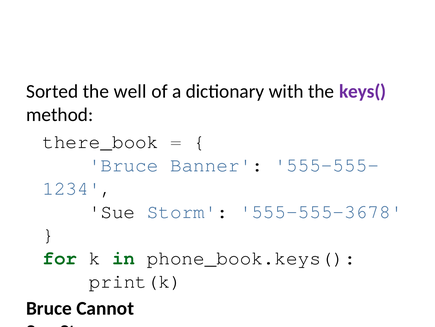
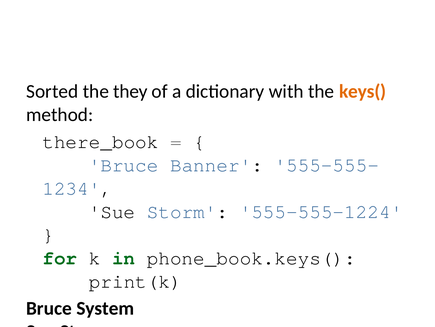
well: well -> they (130, 91)
keys( colour: purple -> orange (363, 91)
555-555-3678: 555-555-3678 -> 555-555-1224 (321, 211)
Cannot: Cannot -> System (105, 308)
